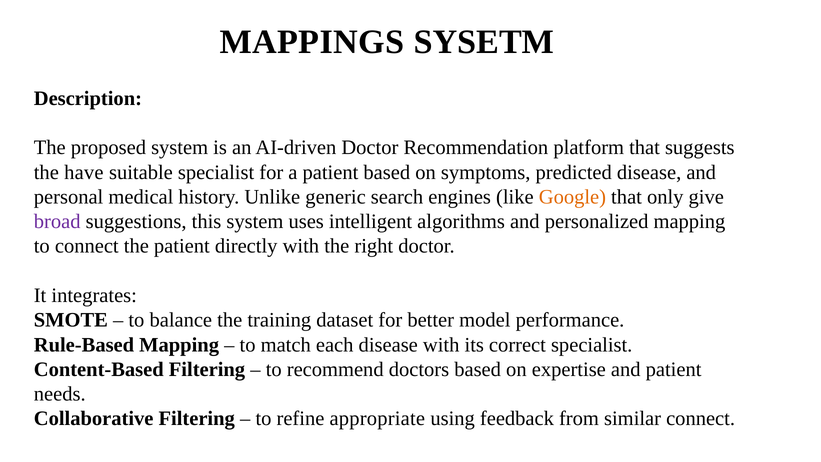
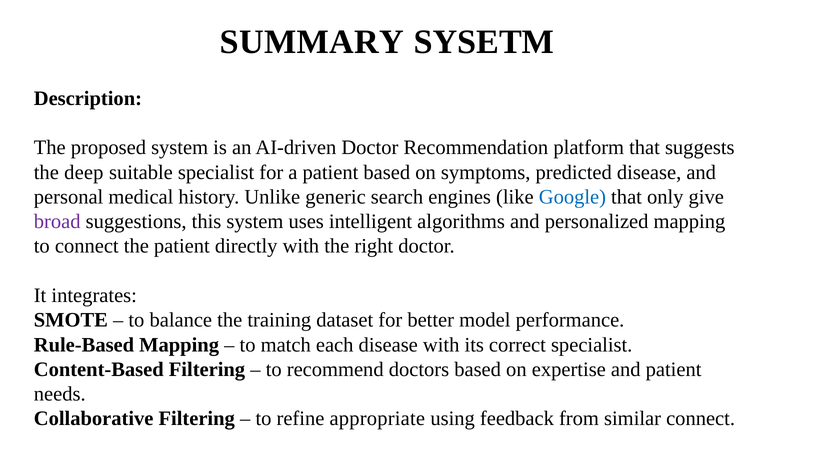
MAPPINGS: MAPPINGS -> SUMMARY (312, 42)
have: have -> deep (84, 172)
Google colour: orange -> blue (572, 197)
